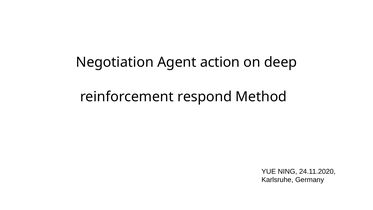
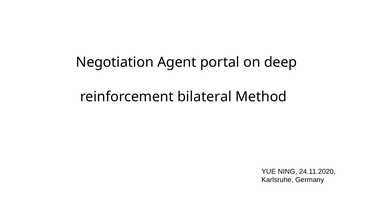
action: action -> portal (220, 62)
respond: respond -> bilateral (205, 97)
